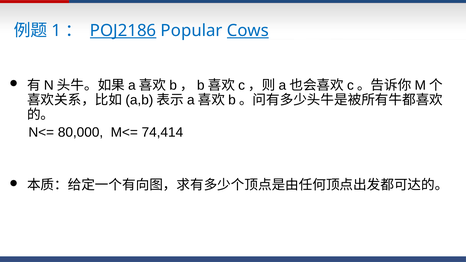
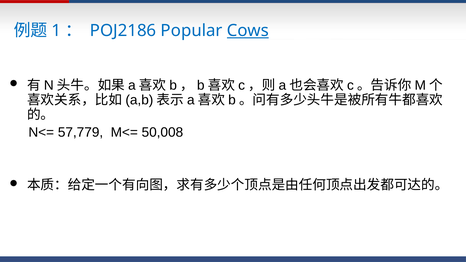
POJ2186 underline: present -> none (123, 30)
80,000: 80,000 -> 57,779 (81, 132)
74,414: 74,414 -> 50,008 (162, 132)
